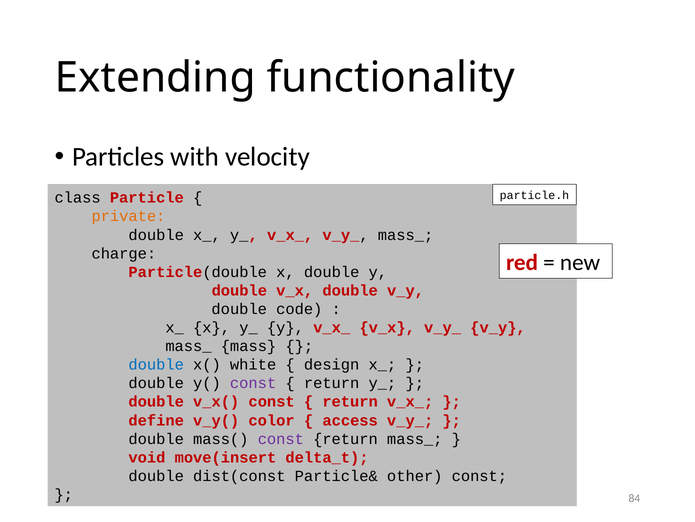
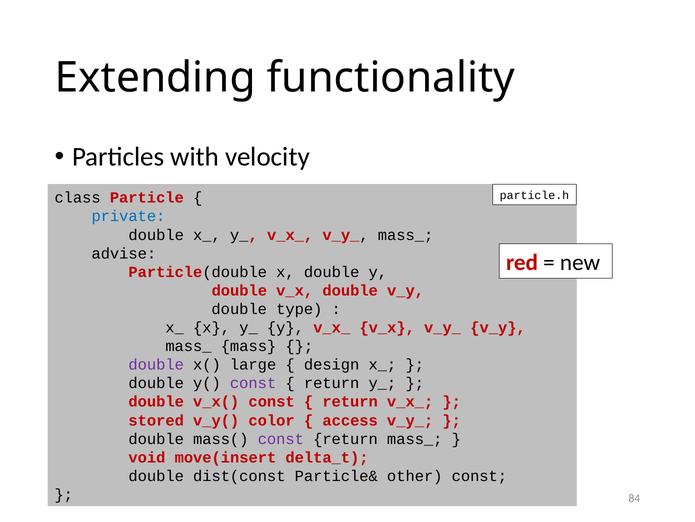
private colour: orange -> blue (128, 216)
charge: charge -> advise (124, 253)
code: code -> type (299, 309)
double colour: blue -> purple (156, 364)
white: white -> large (253, 364)
define: define -> stored (156, 420)
